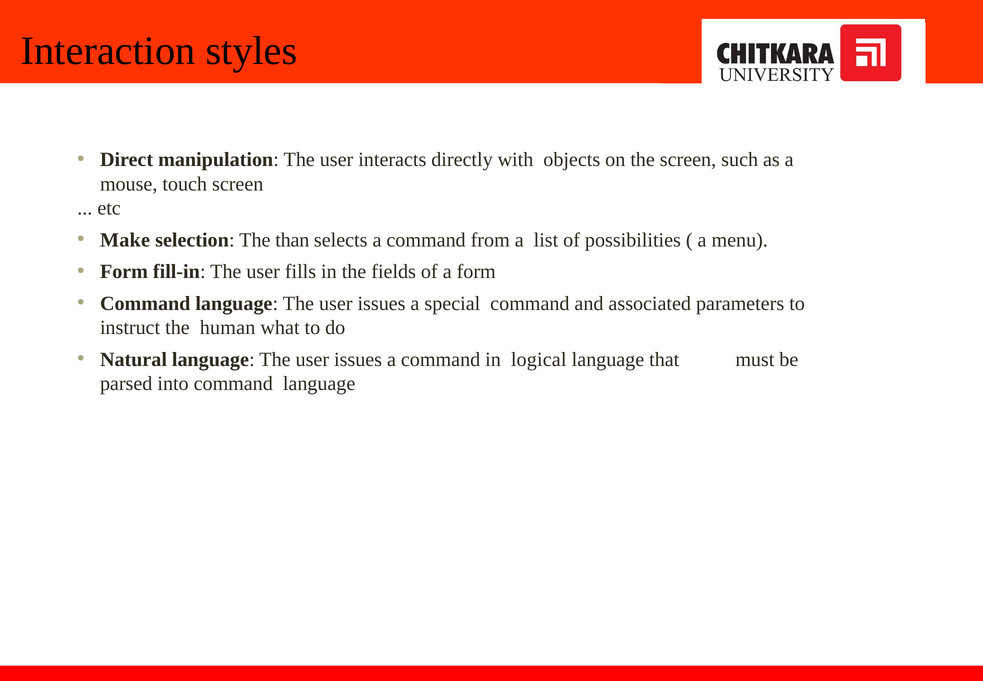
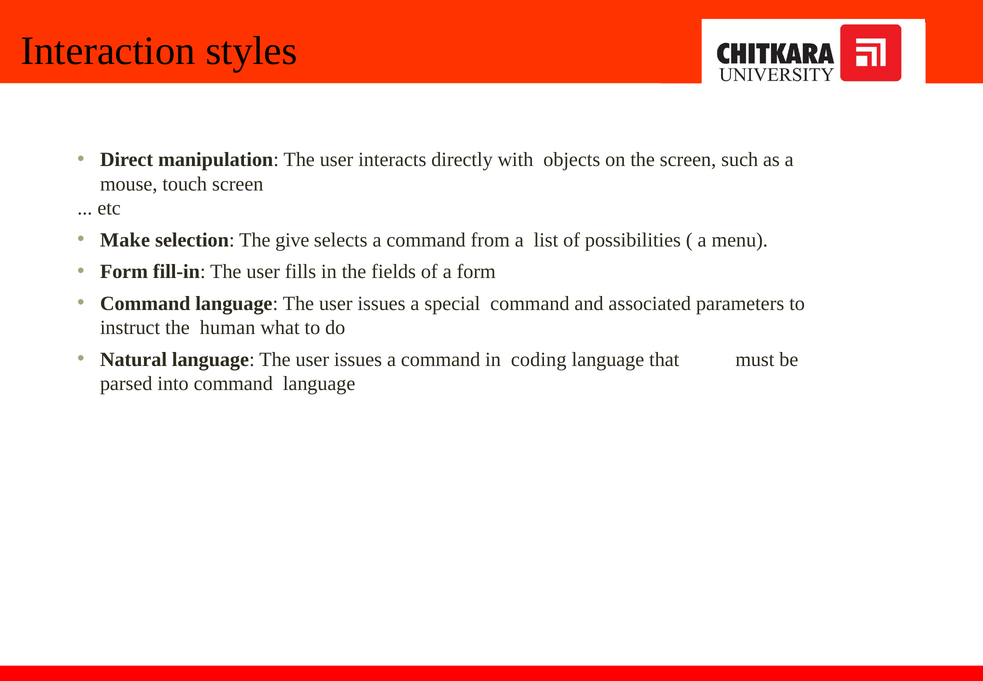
than: than -> give (292, 240)
logical: logical -> coding (539, 359)
